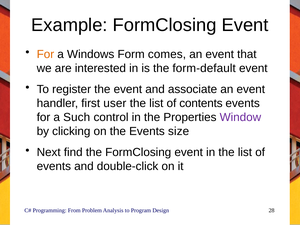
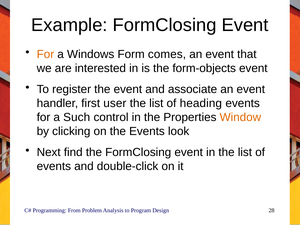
form-default: form-default -> form-objects (204, 68)
contents: contents -> heading (201, 103)
Window colour: purple -> orange (240, 117)
size: size -> look (179, 131)
